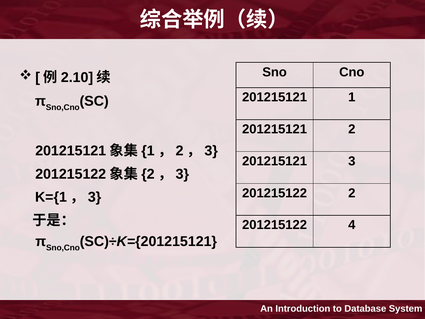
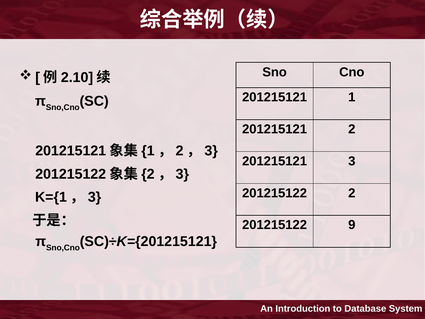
4: 4 -> 9 (352, 225)
